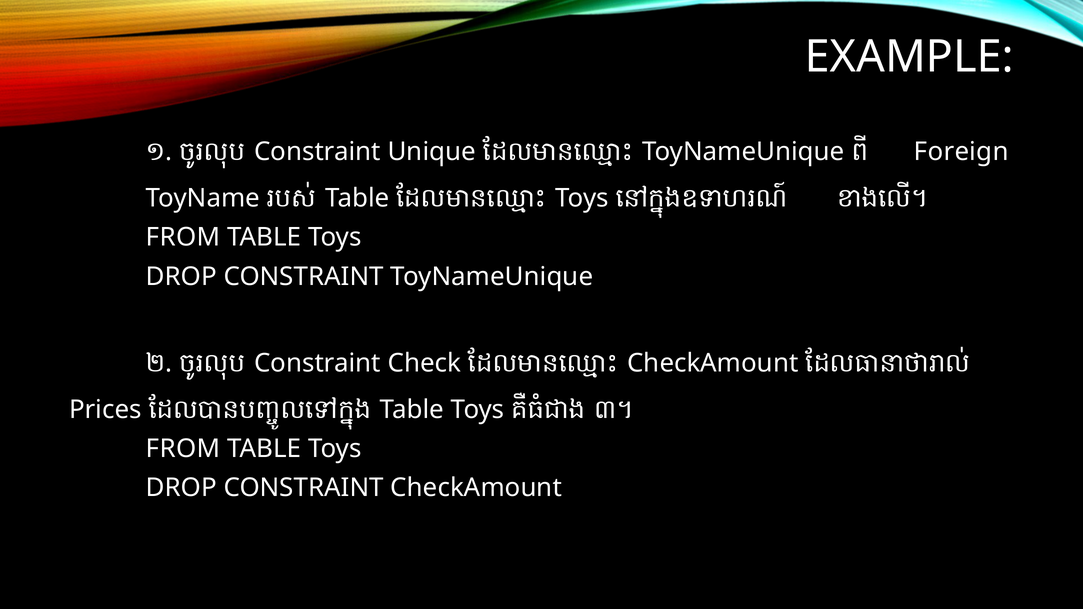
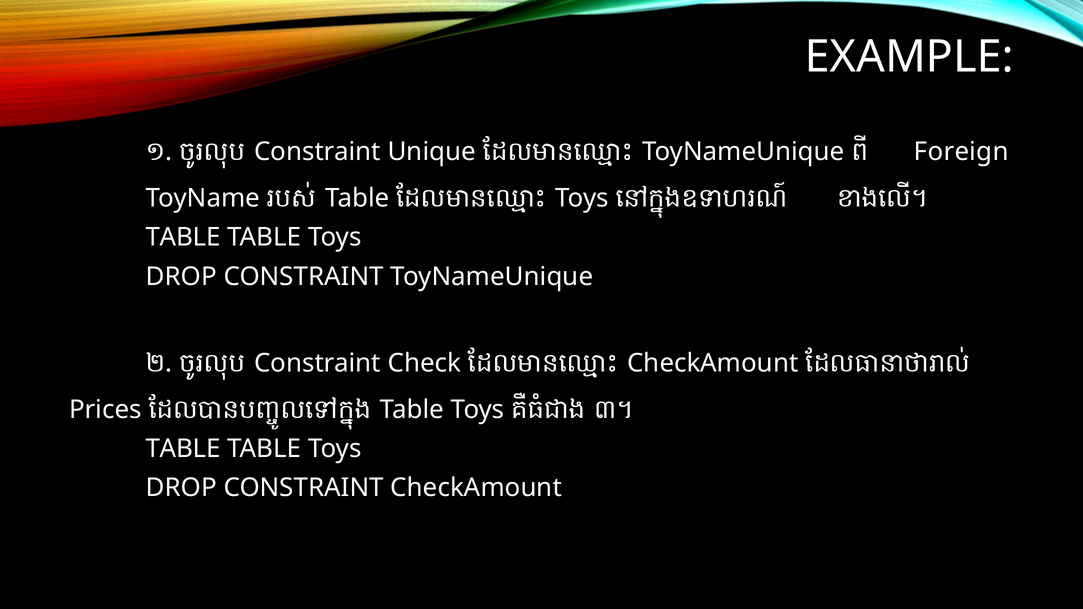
FROM: FROM -> TABLE (183, 237)
FROM: FROM -> TABLE (183, 449)
